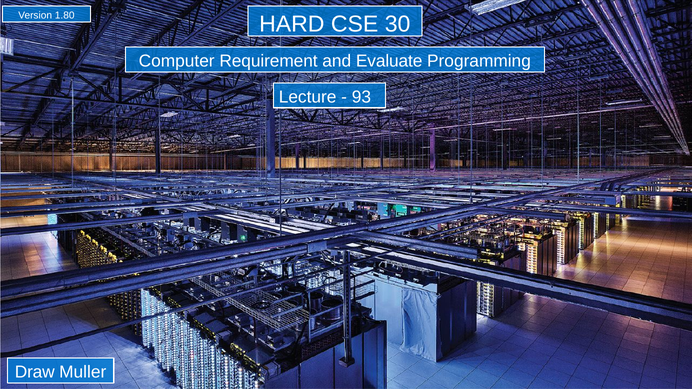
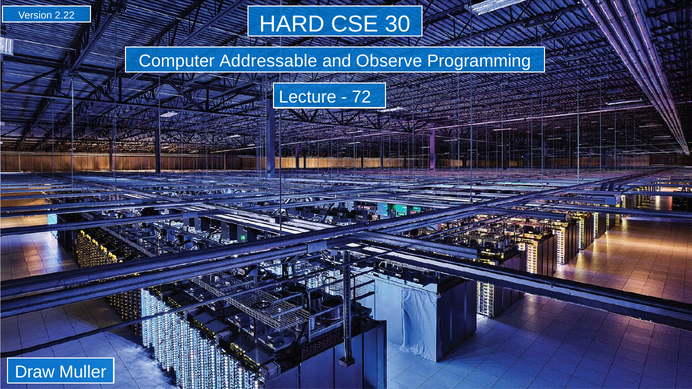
1.80: 1.80 -> 2.22 (65, 15)
Requirement: Requirement -> Addressable (268, 61)
Evaluate: Evaluate -> Observe (389, 61)
93: 93 -> 72 (361, 97)
